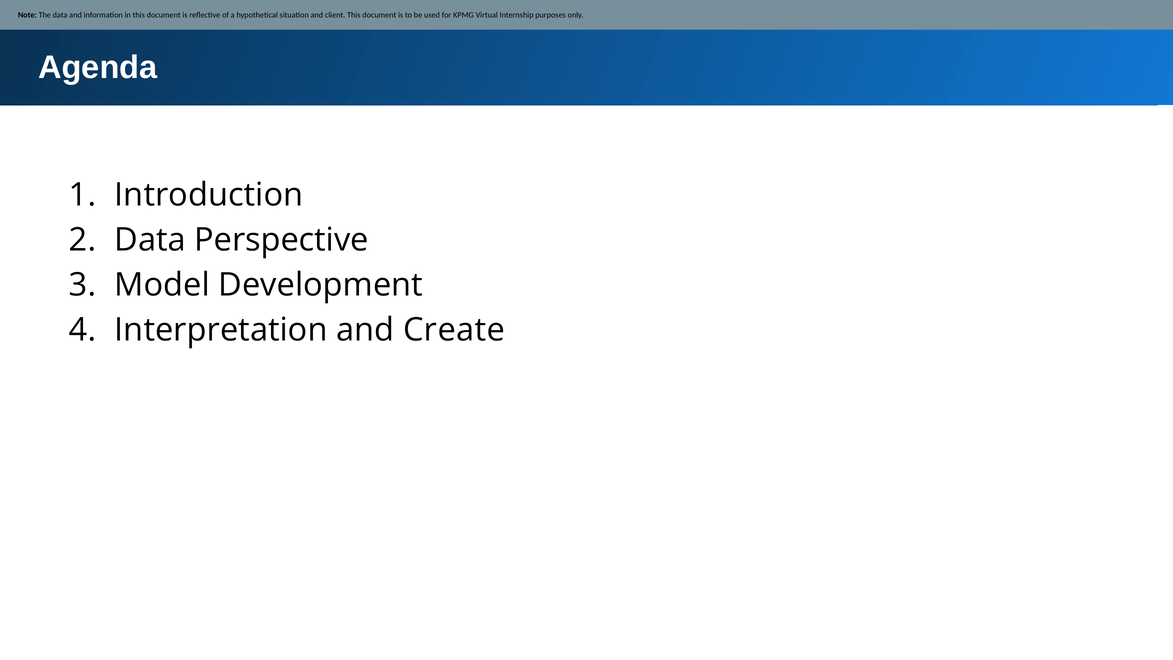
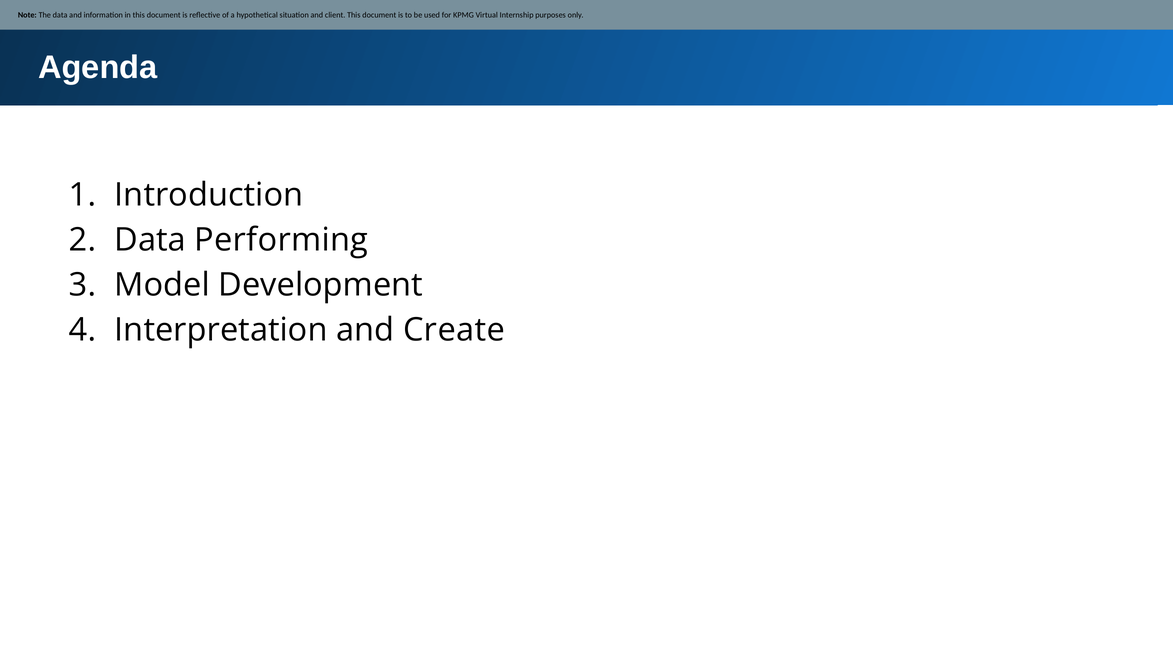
Perspective: Perspective -> Performing (281, 240)
